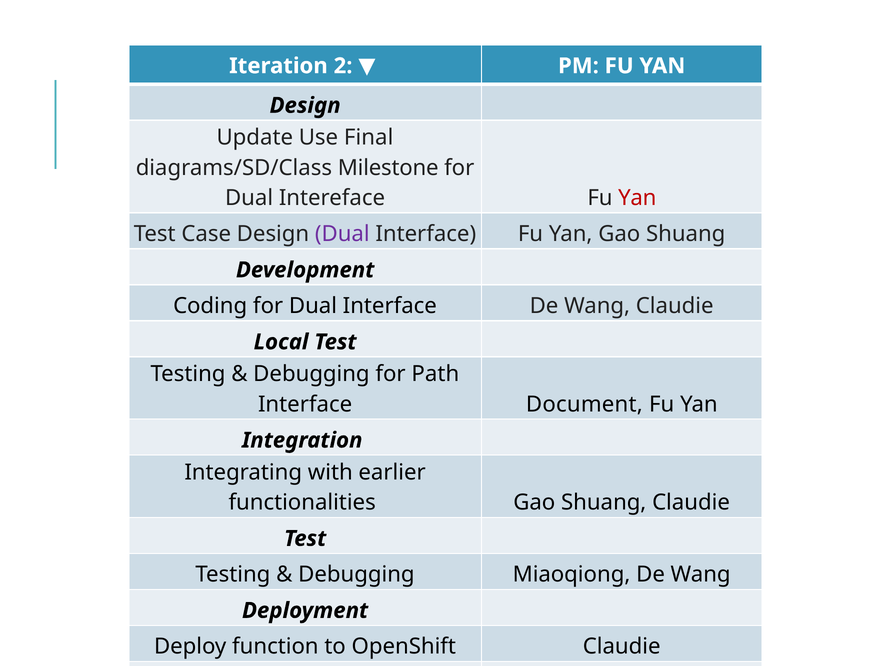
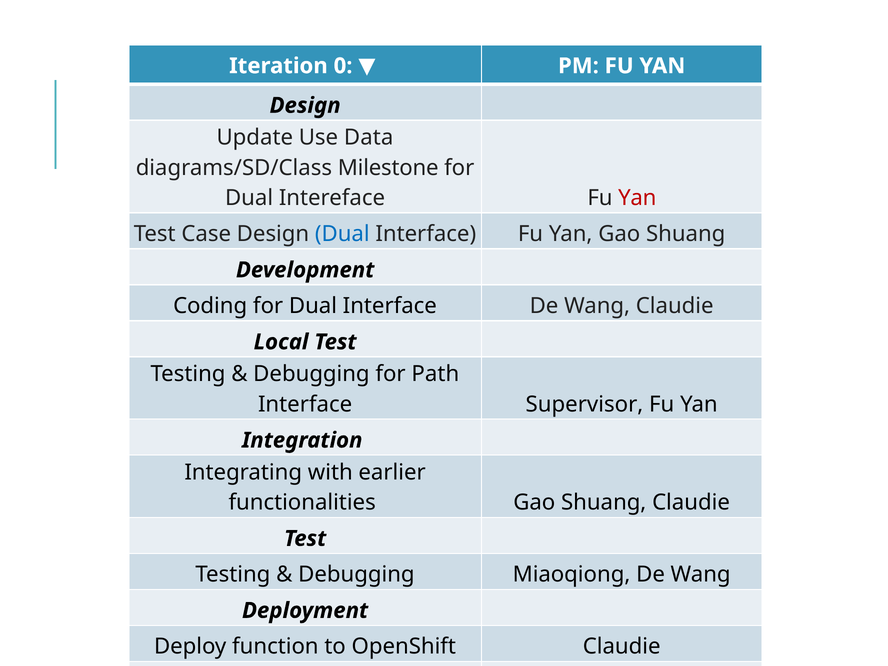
2: 2 -> 0 (343, 66)
Final: Final -> Data (369, 138)
Dual colour: purple -> blue (342, 234)
Document: Document -> Supervisor (584, 404)
